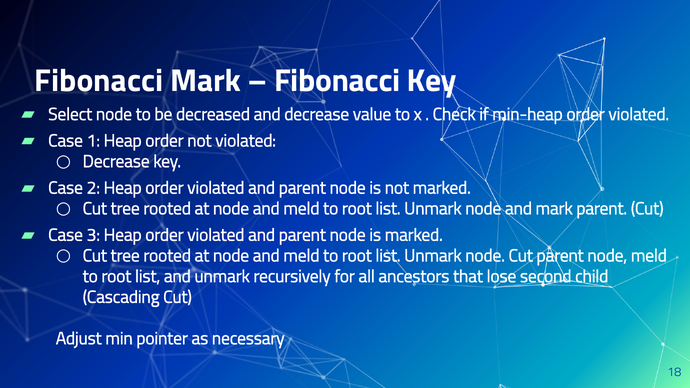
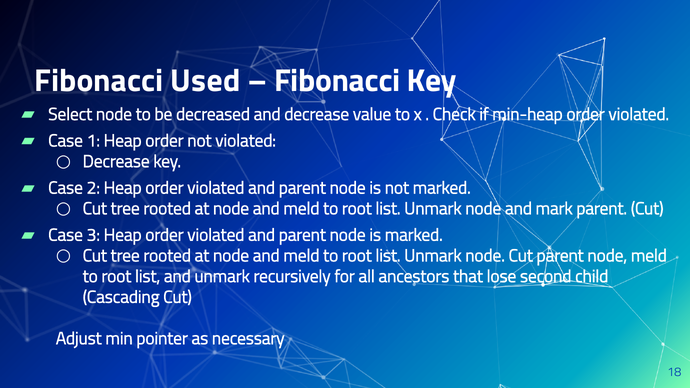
Fibonacci Mark: Mark -> Used (206, 81)
